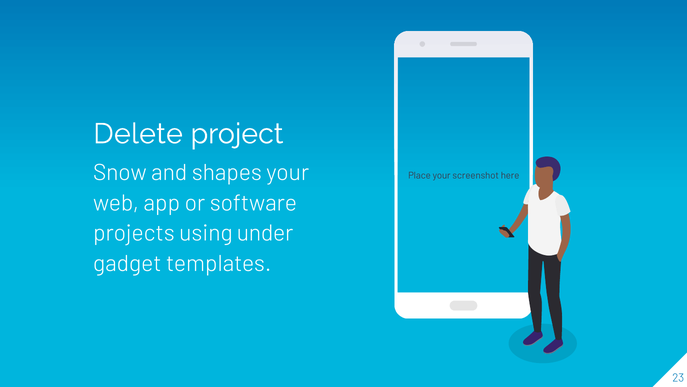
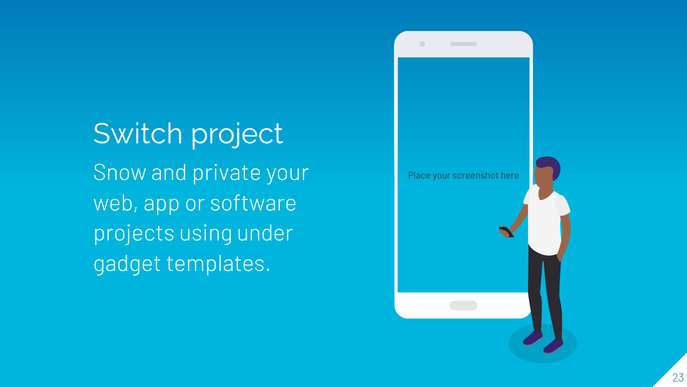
Delete: Delete -> Switch (138, 134)
shapes: shapes -> private (227, 173)
